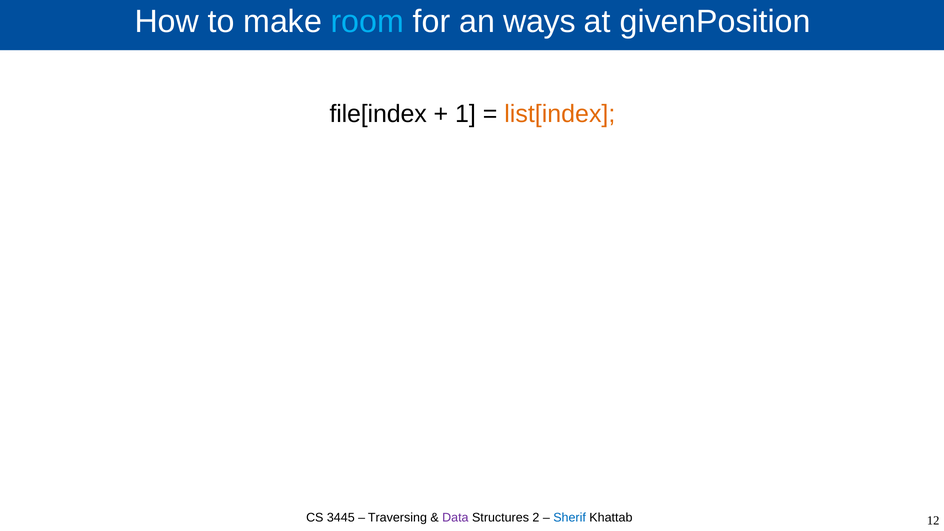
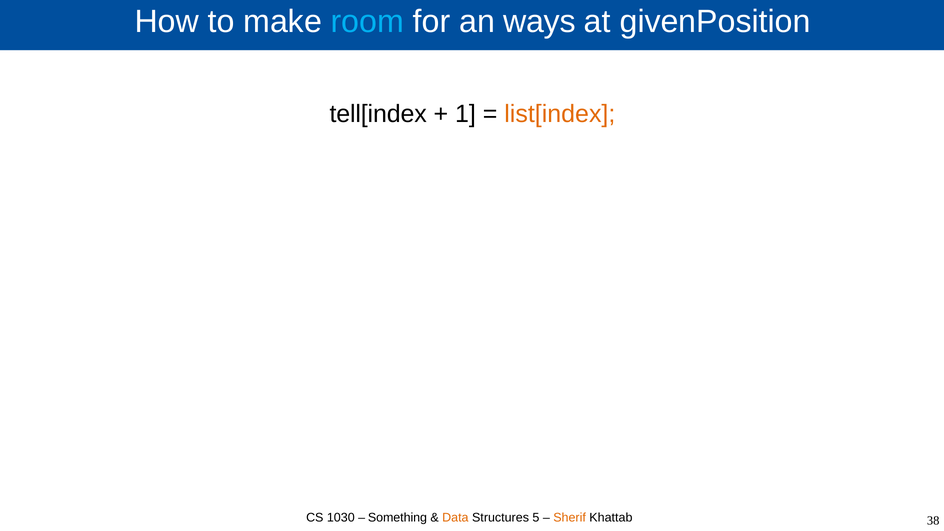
file[index: file[index -> tell[index (378, 114)
3445: 3445 -> 1030 (341, 517)
Traversing: Traversing -> Something (397, 517)
Data colour: purple -> orange (455, 517)
2: 2 -> 5 (536, 517)
Sherif colour: blue -> orange (570, 517)
12: 12 -> 38 (933, 521)
